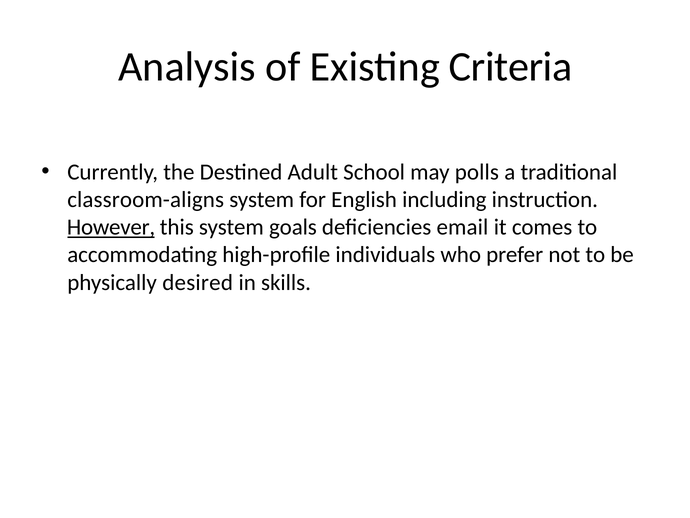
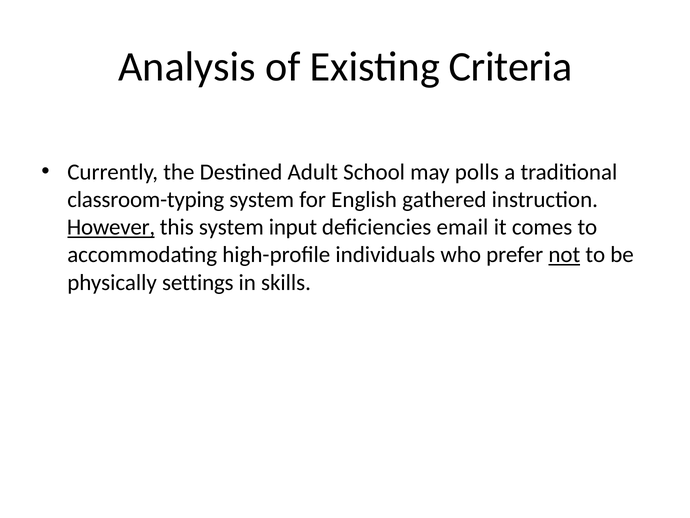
classroom-aligns: classroom-aligns -> classroom-typing (146, 199)
including: including -> gathered (444, 199)
goals: goals -> input (293, 227)
not underline: none -> present (564, 255)
desired: desired -> settings (198, 282)
